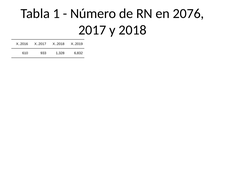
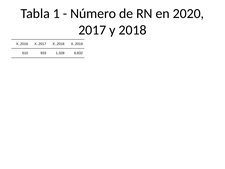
2076: 2076 -> 2020 (188, 14)
